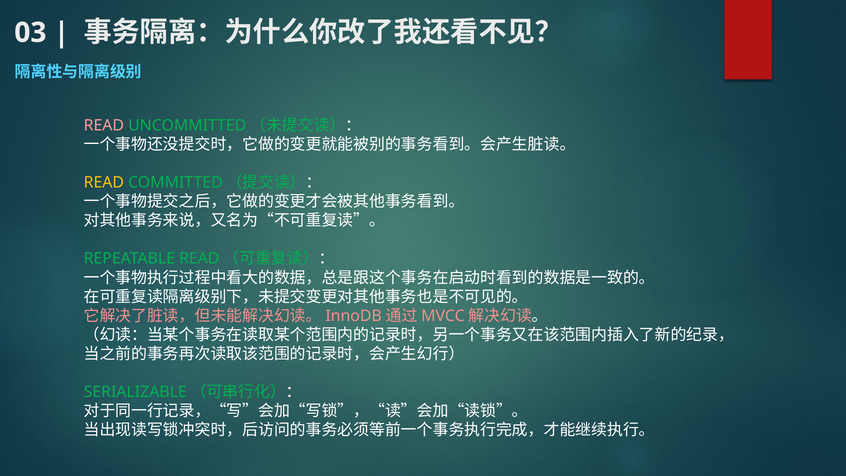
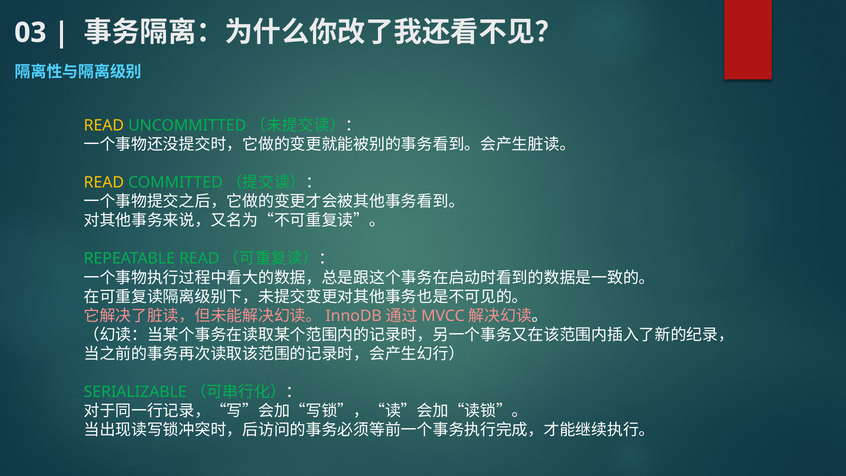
READ colour: pink -> yellow (104, 125)
